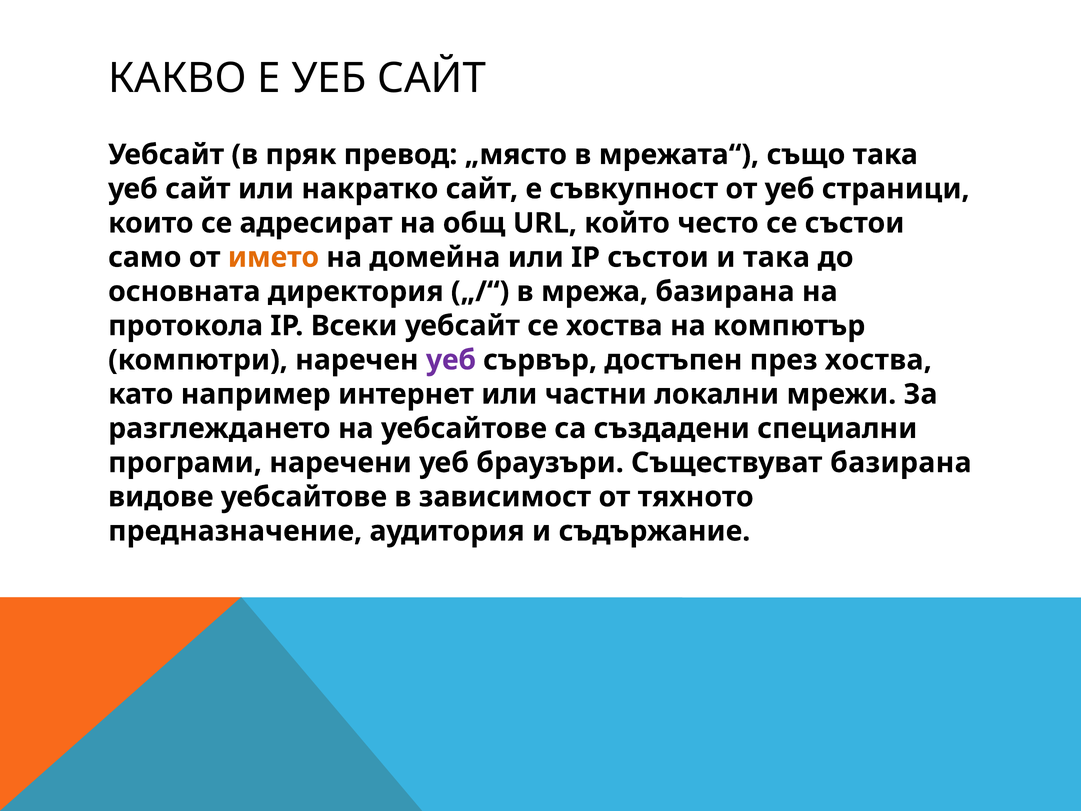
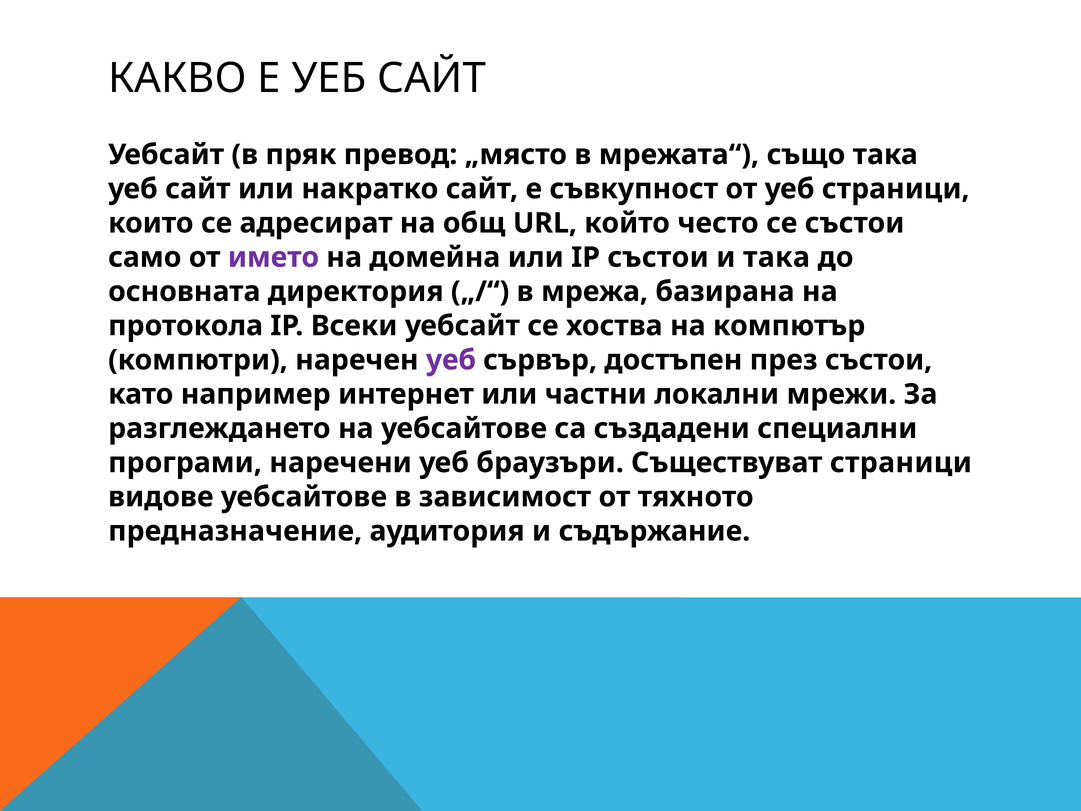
името colour: orange -> purple (273, 257)
през хоства: хоства -> състои (879, 360)
Съществуват базирана: базирана -> страници (901, 463)
